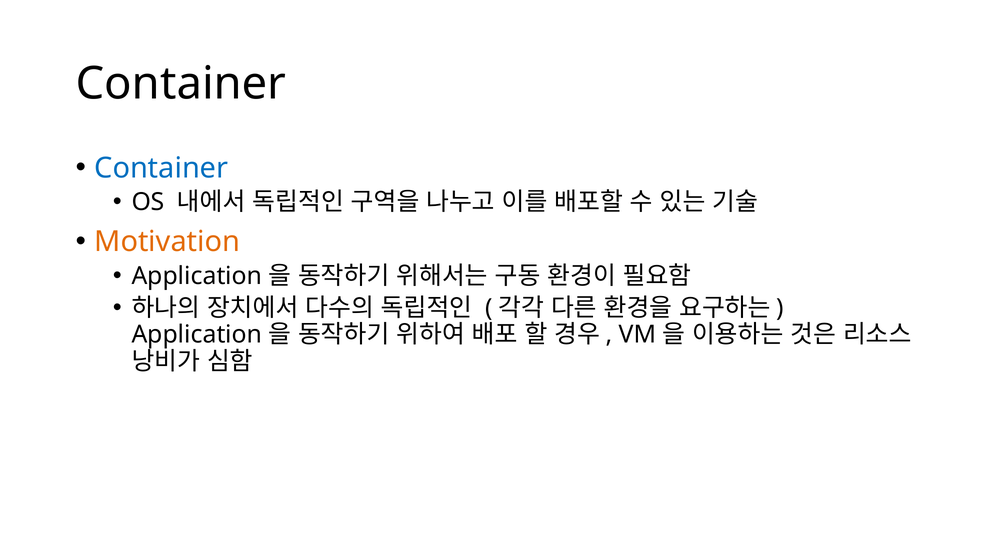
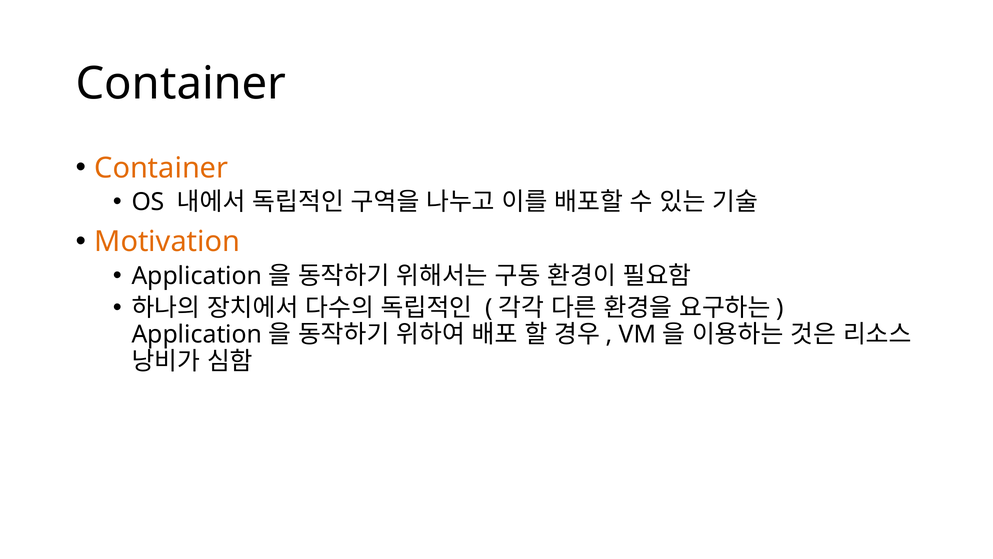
Container colour: blue -> orange (161, 168)
